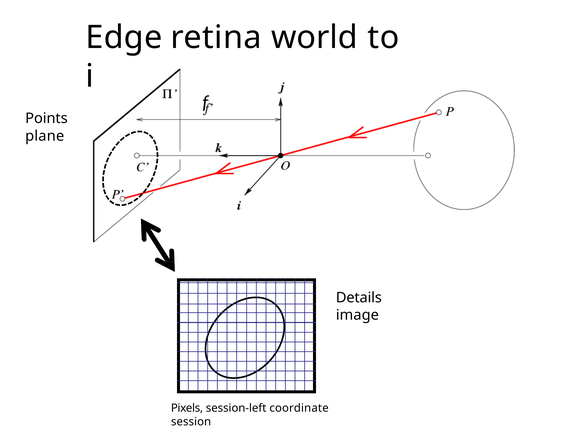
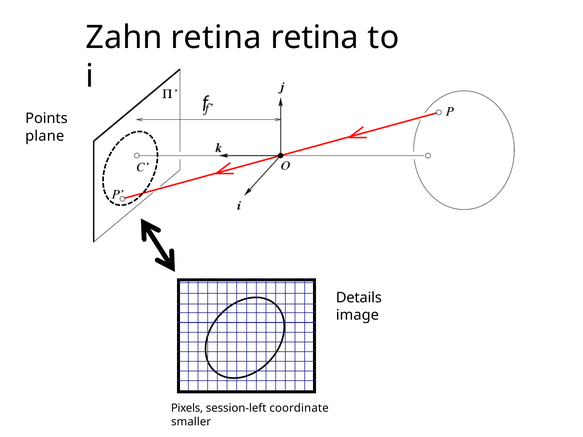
Edge: Edge -> Zahn (124, 37)
retina world: world -> retina (315, 37)
session: session -> smaller (191, 422)
